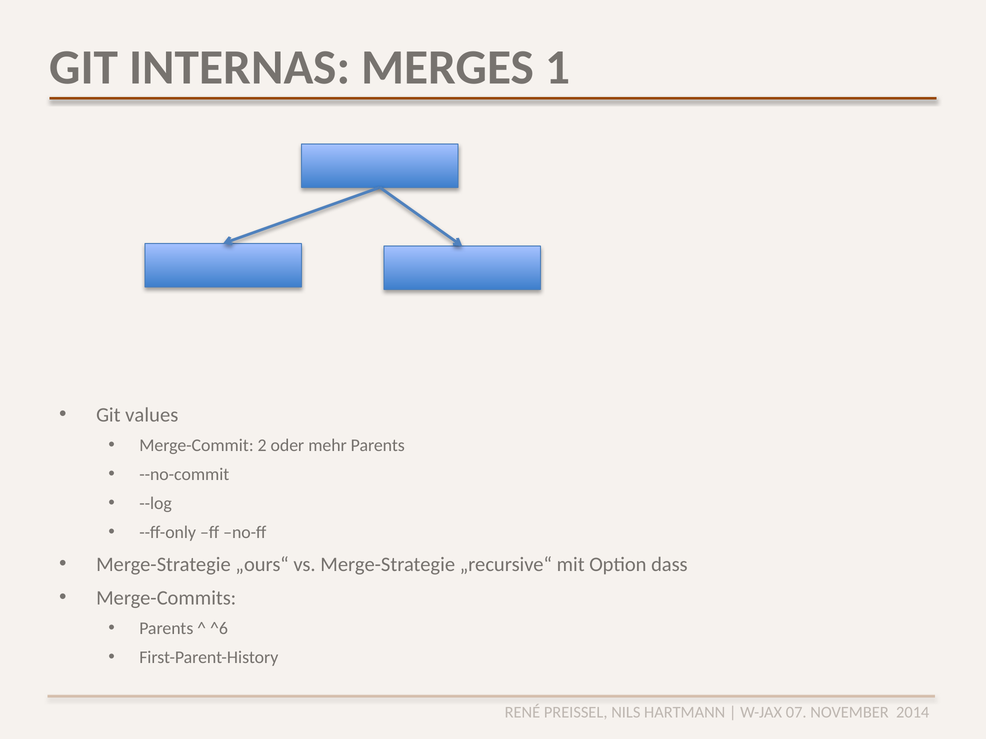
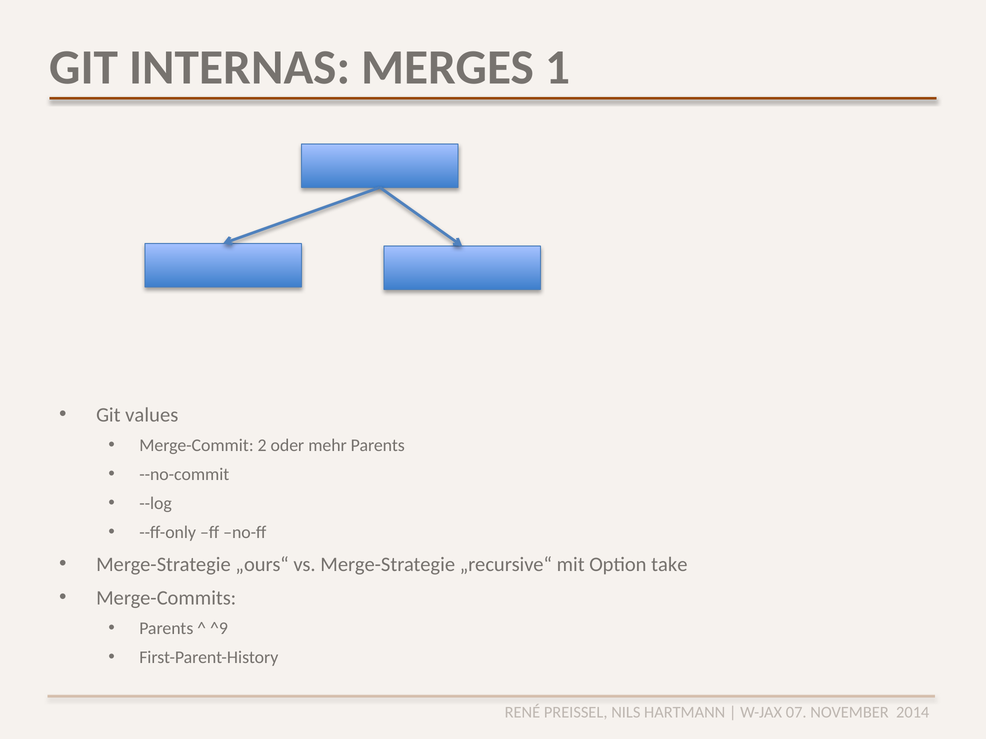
dass: dass -> take (669, 565)
^6: ^6 -> ^9 (219, 629)
